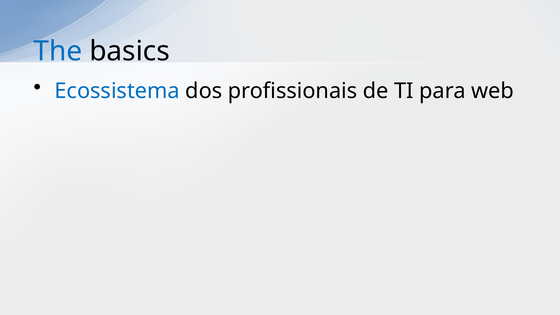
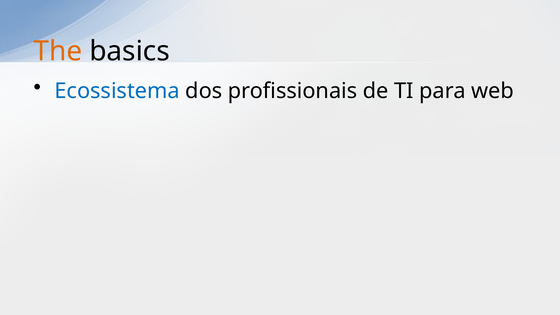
The colour: blue -> orange (58, 51)
